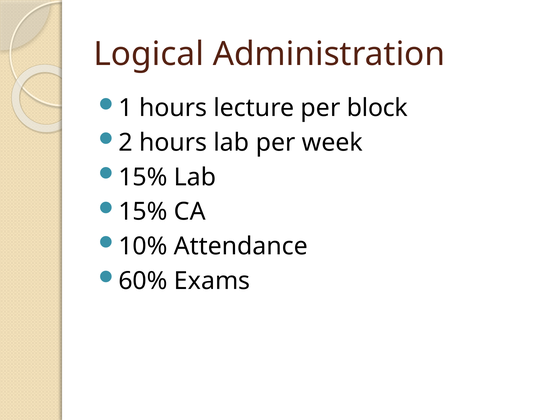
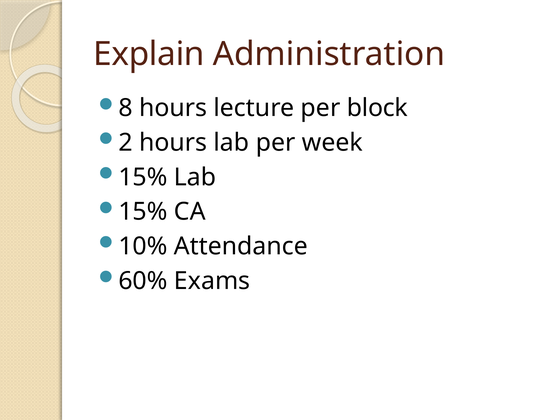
Logical: Logical -> Explain (149, 54)
1: 1 -> 8 (125, 108)
